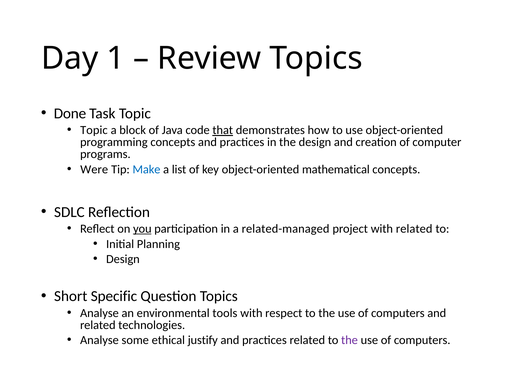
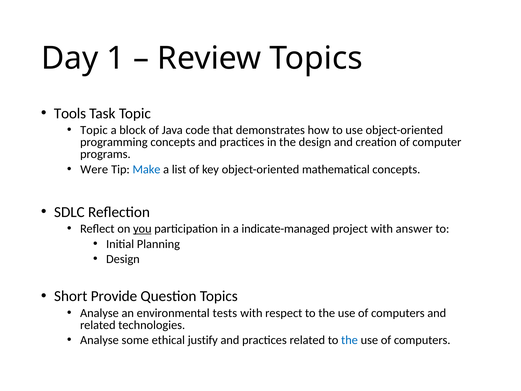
Done: Done -> Tools (70, 113)
that underline: present -> none (223, 130)
related-managed: related-managed -> indicate-managed (286, 229)
with related: related -> answer (414, 229)
Specific: Specific -> Provide (114, 296)
tools: tools -> tests (225, 313)
the colour: purple -> blue (350, 340)
